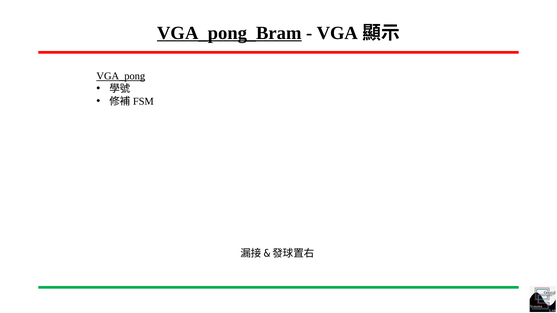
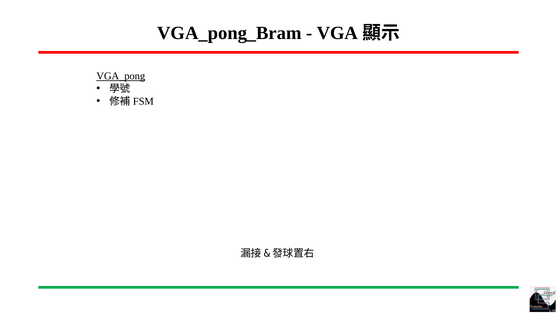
VGA_pong_Bram underline: present -> none (229, 33)
